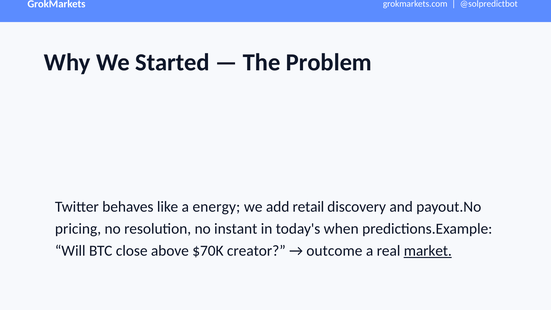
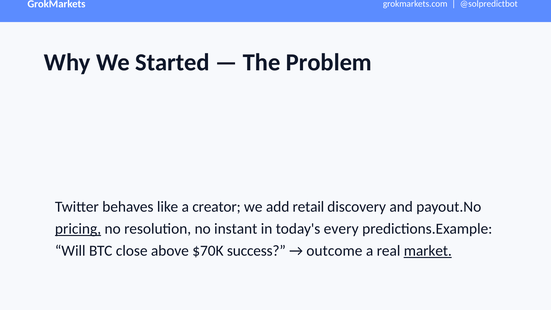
energy: energy -> creator (217, 207)
pricing underline: none -> present (78, 229)
when: when -> every (341, 229)
creator: creator -> success (256, 251)
